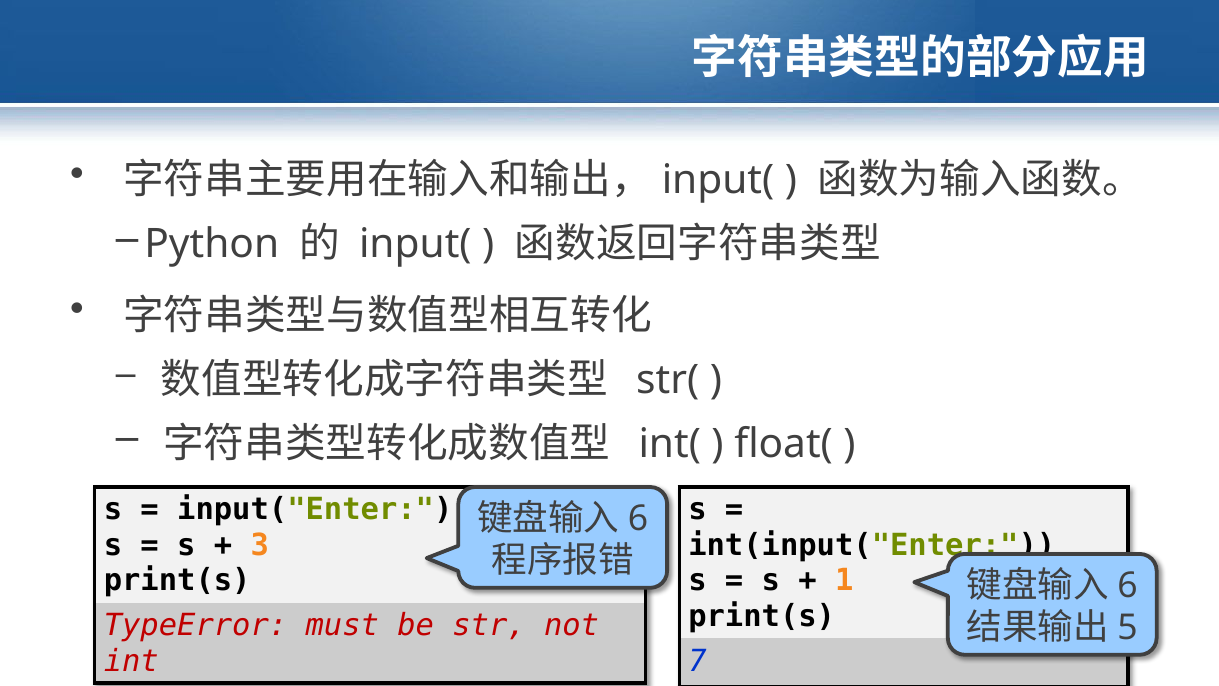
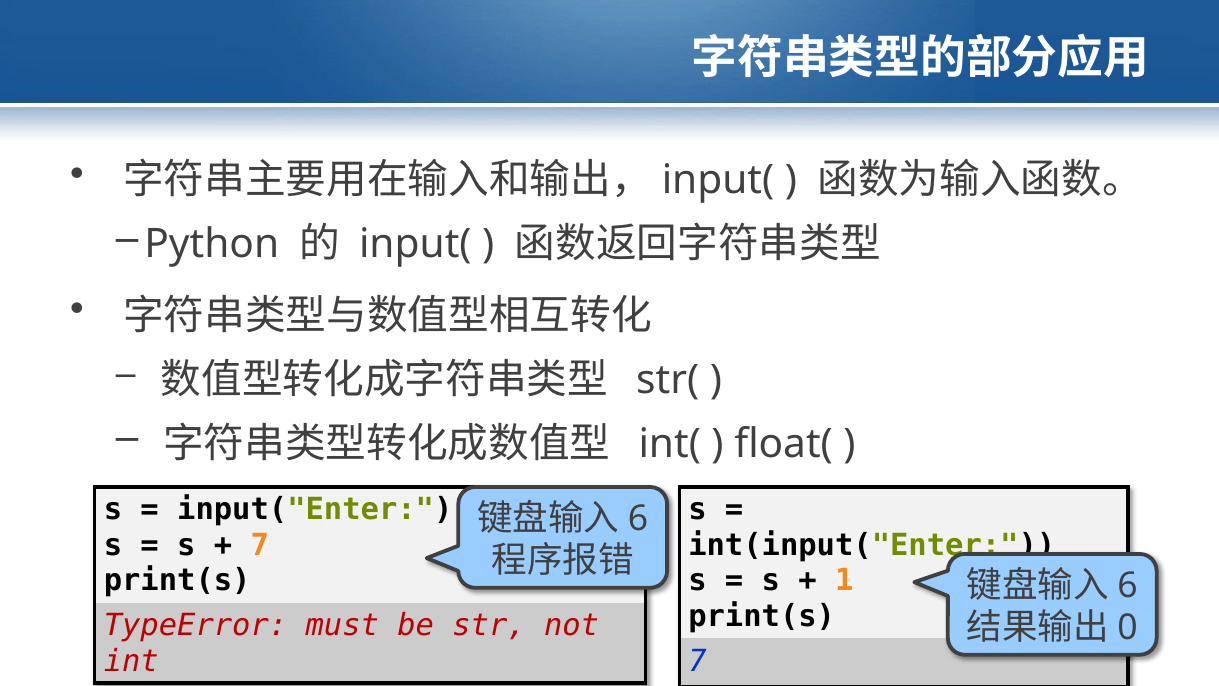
3: 3 -> 7 (260, 545)
5: 5 -> 0 (1128, 628)
